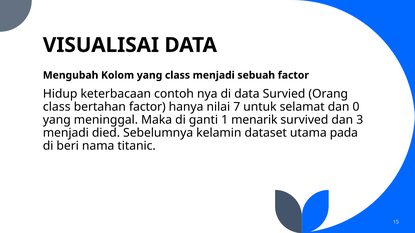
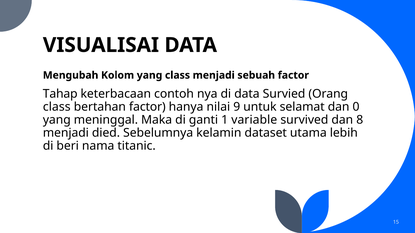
Hidup: Hidup -> Tahap (60, 94)
7: 7 -> 9 (237, 107)
menarik: menarik -> variable (254, 120)
3: 3 -> 8 (360, 120)
pada: pada -> lebih (344, 133)
